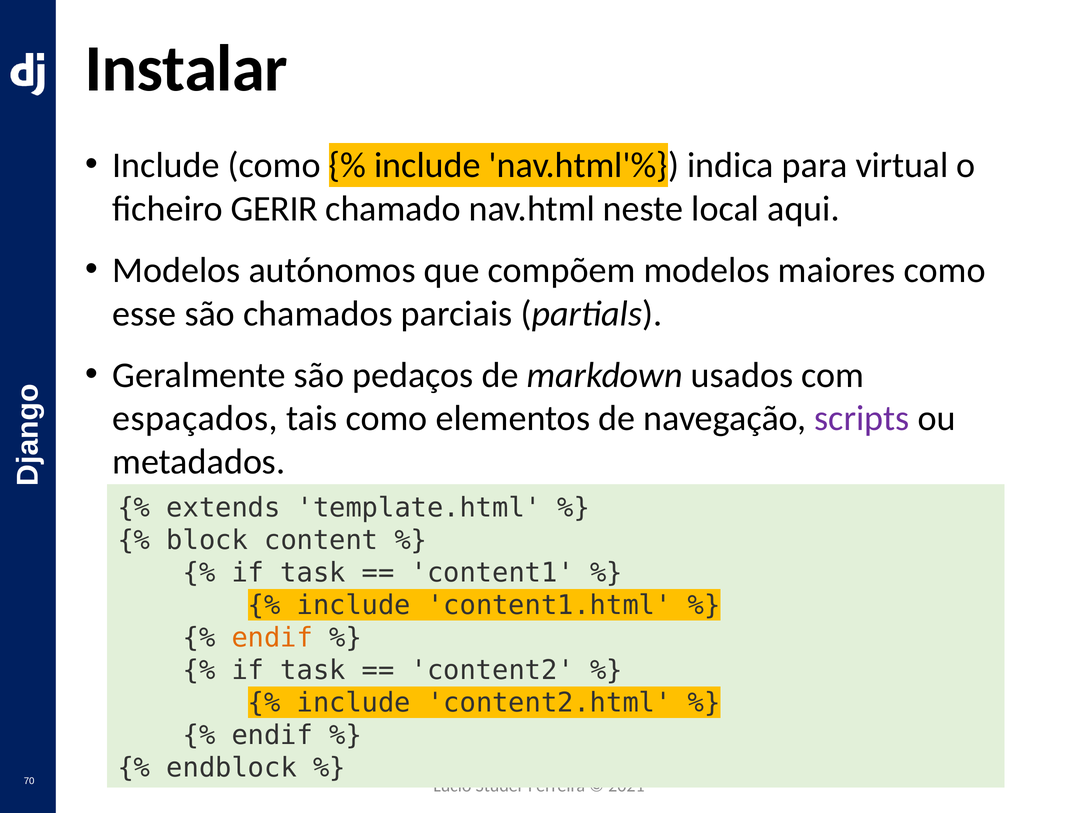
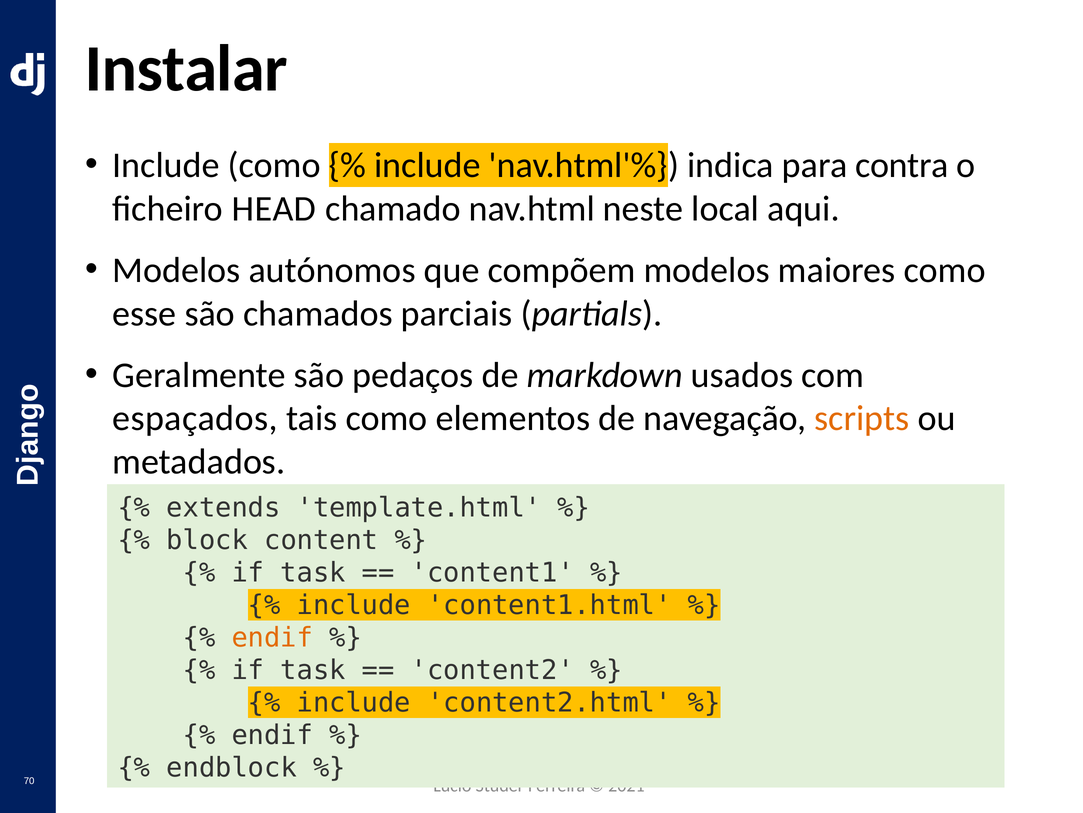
virtual: virtual -> contra (902, 165)
GERIR: GERIR -> HEAD (274, 209)
scripts colour: purple -> orange (862, 418)
